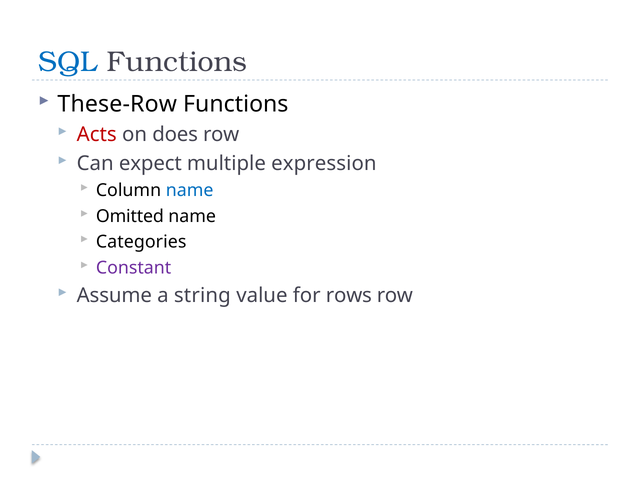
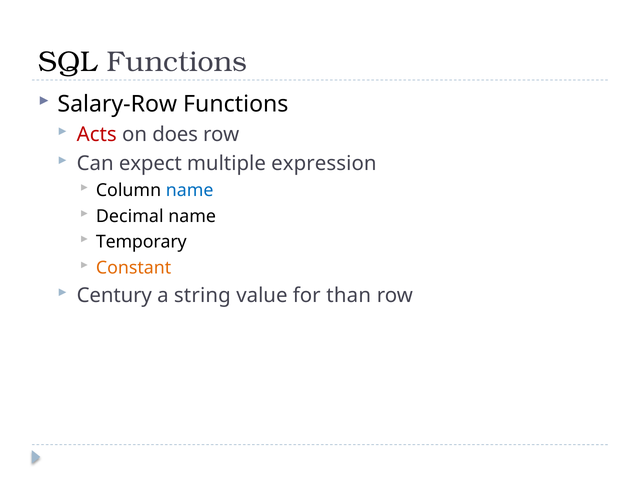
SQL colour: blue -> black (68, 62)
These-Row: These-Row -> Salary-Row (117, 104)
Omitted: Omitted -> Decimal (130, 216)
Categories: Categories -> Temporary (141, 242)
Constant colour: purple -> orange (134, 268)
Assume: Assume -> Century (114, 295)
rows: rows -> than (349, 295)
